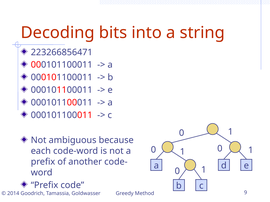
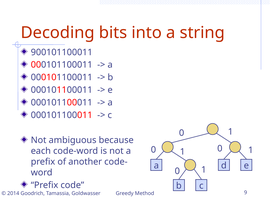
223266856471: 223266856471 -> 900101100011 (62, 52)
